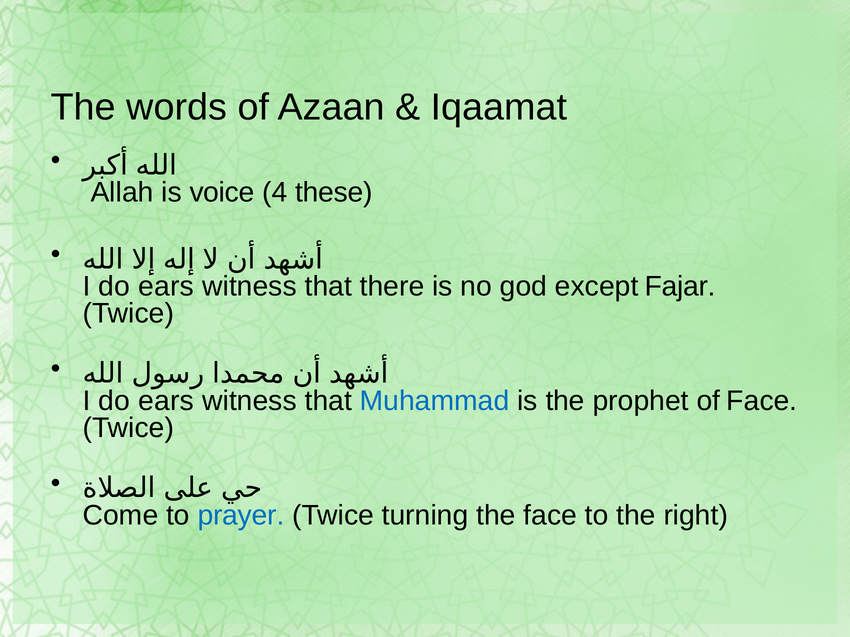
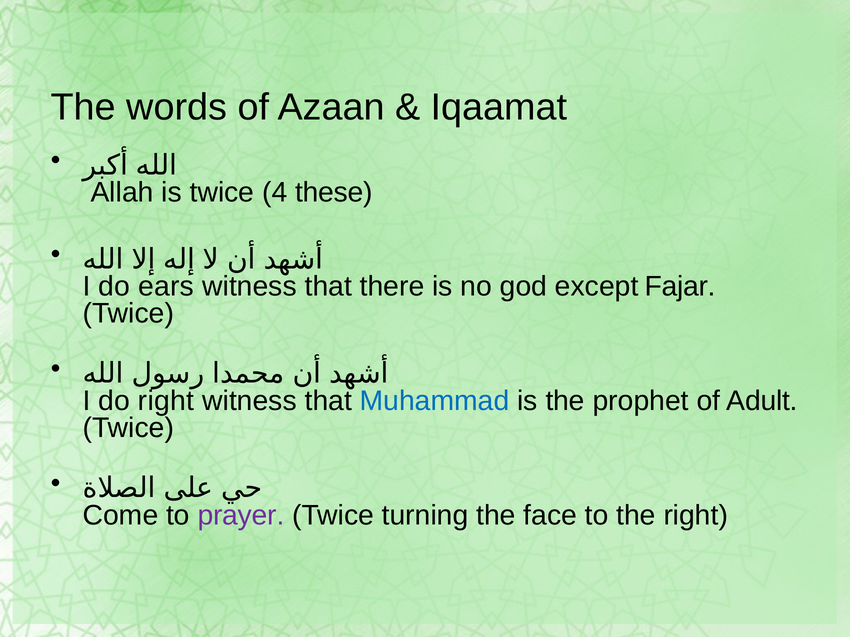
is voice: voice -> twice (222, 193)
ears: ears -> right (166, 401)
of Face: Face -> Adult (762, 401)
prayer colour: blue -> purple (241, 516)
